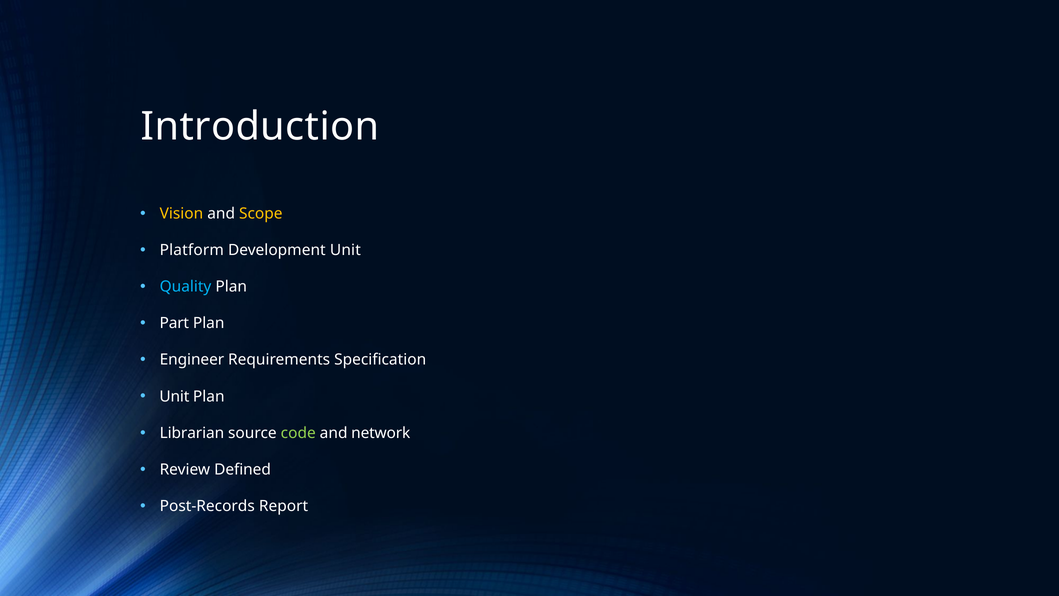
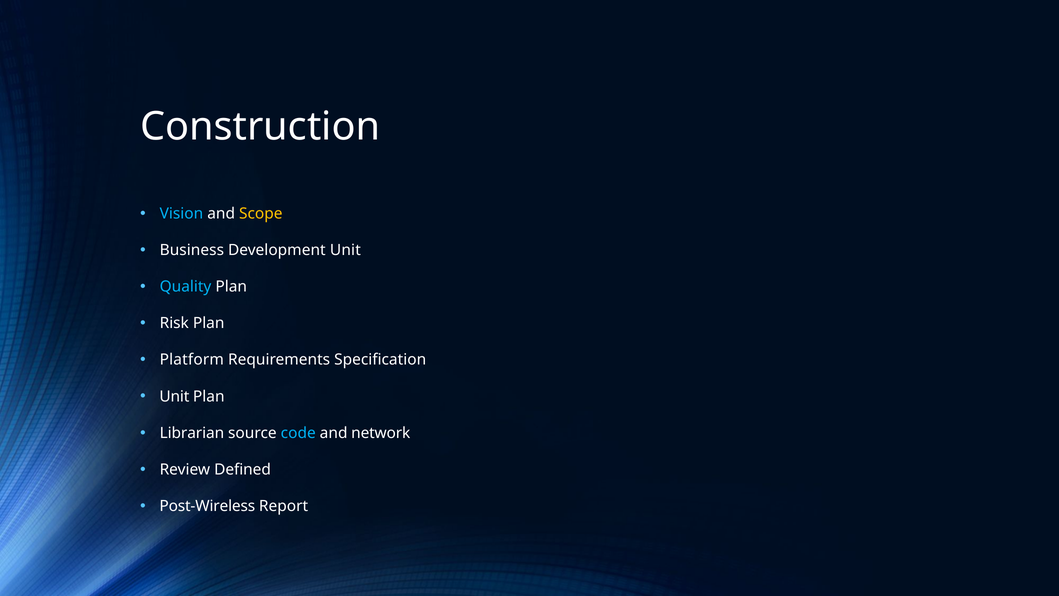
Introduction: Introduction -> Construction (260, 127)
Vision colour: yellow -> light blue (181, 214)
Platform: Platform -> Business (192, 250)
Part: Part -> Risk (174, 323)
Engineer: Engineer -> Platform (192, 360)
code colour: light green -> light blue (298, 433)
Post-Records: Post-Records -> Post-Wireless (207, 506)
